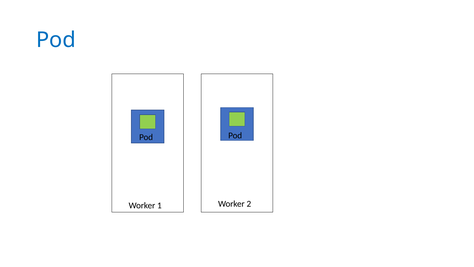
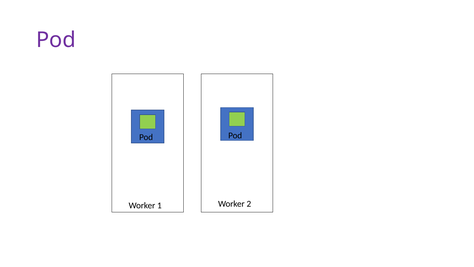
Pod colour: blue -> purple (56, 40)
